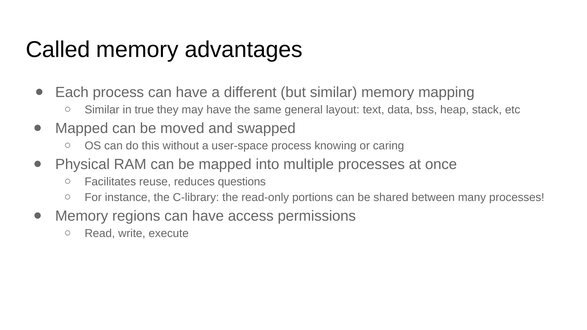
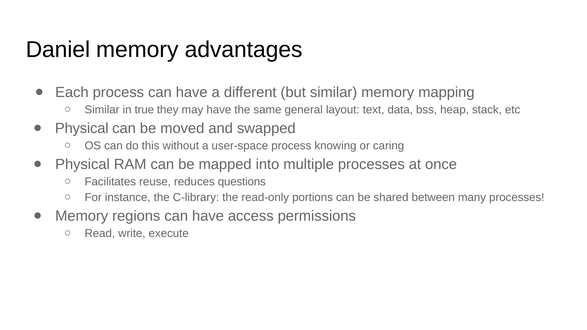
Called: Called -> Daniel (58, 50)
Mapped: Mapped -> Physical (82, 128)
